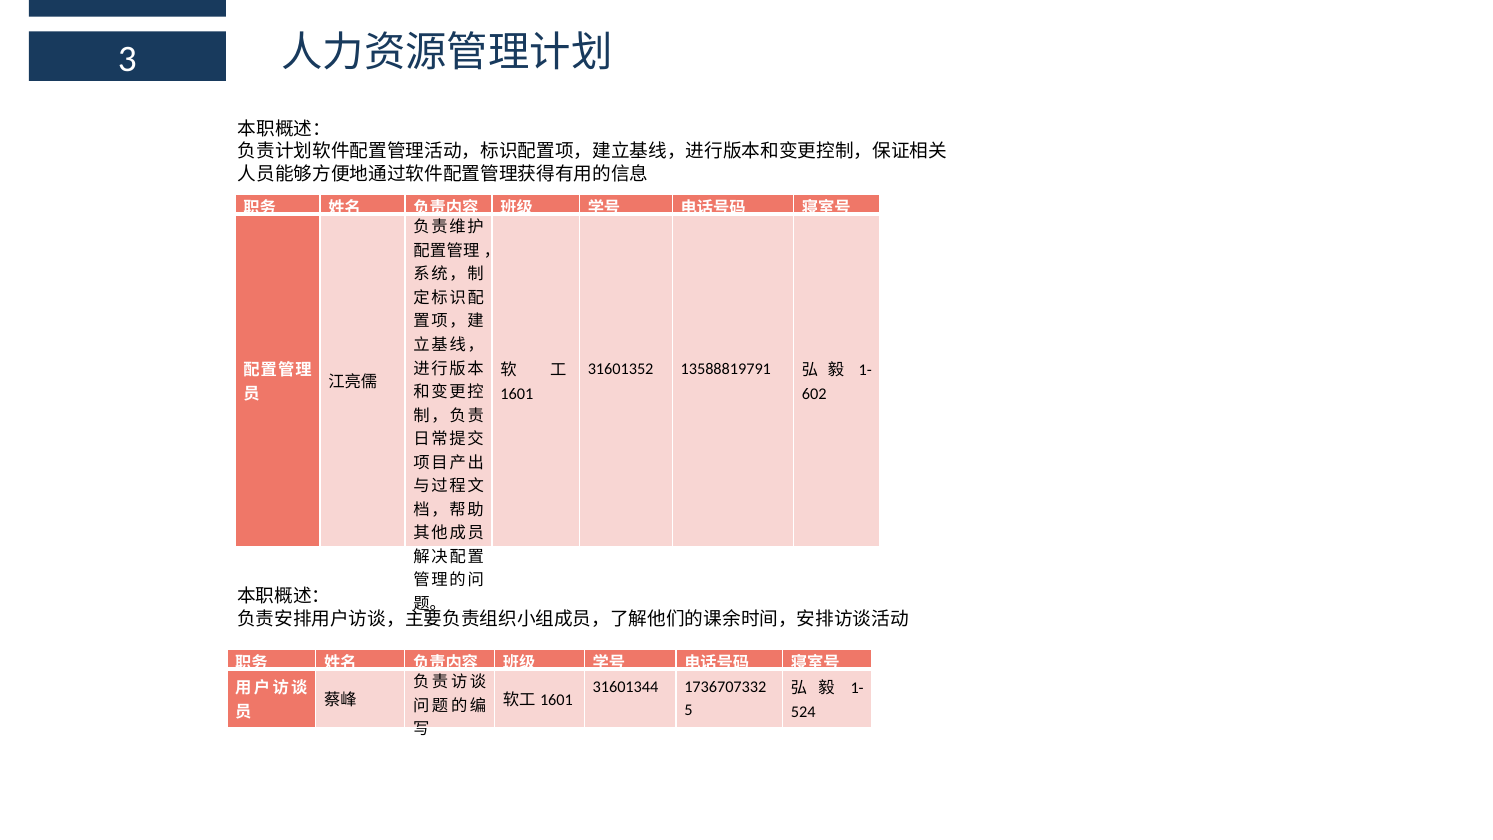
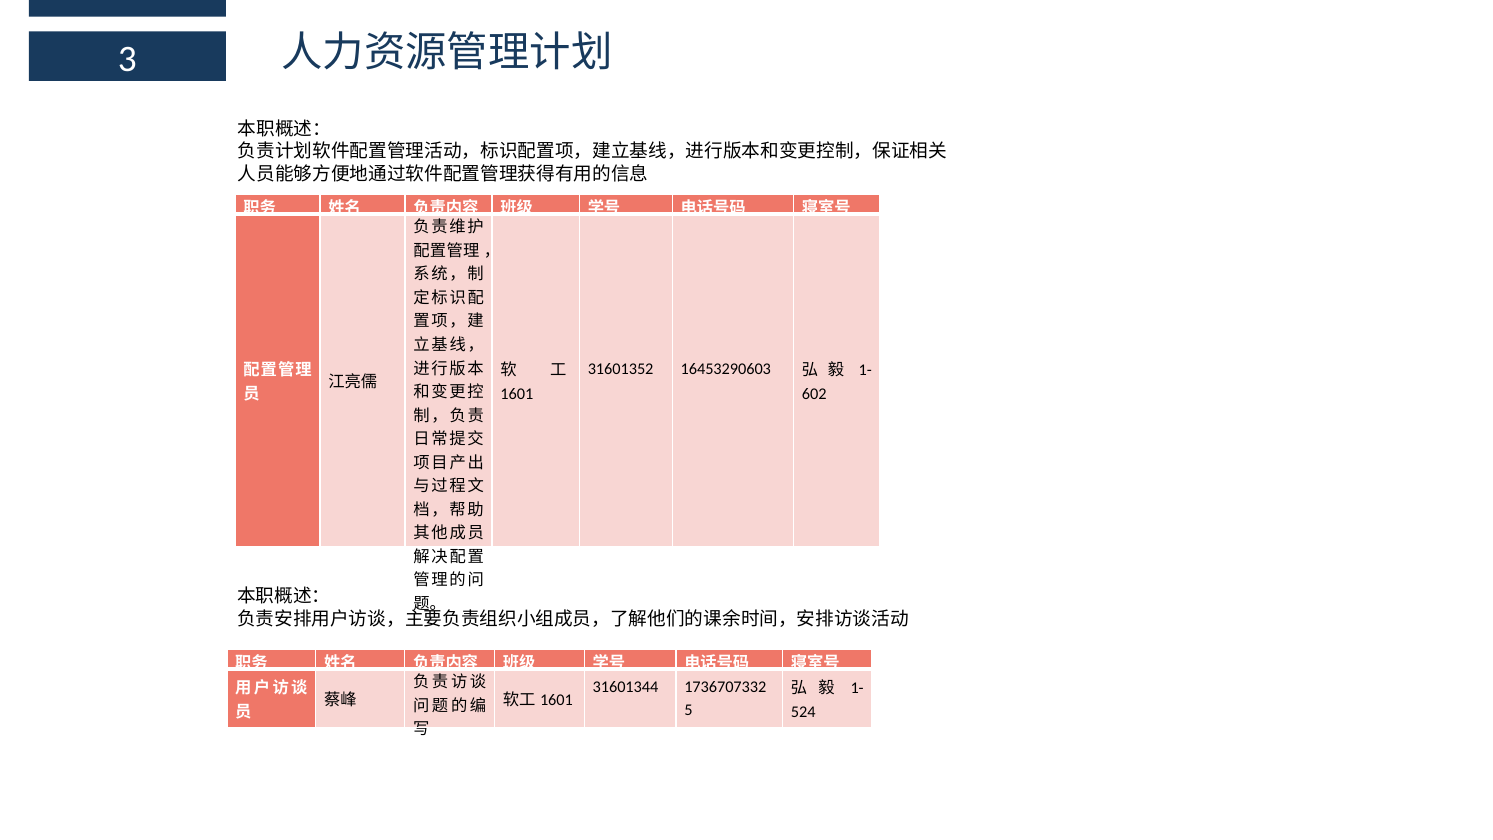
13588819791: 13588819791 -> 16453290603 (726, 369)
